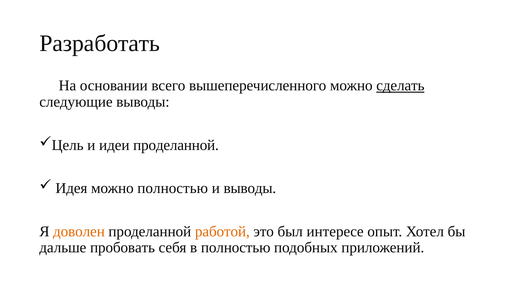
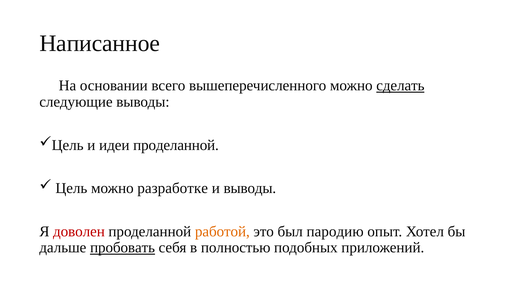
Разработать: Разработать -> Написанное (100, 43)
Идея: Идея -> Цель (71, 188)
можно полностью: полностью -> разработке (173, 188)
доволен colour: orange -> red (79, 232)
интересе: интересе -> пародию (335, 232)
пробовать underline: none -> present (123, 248)
